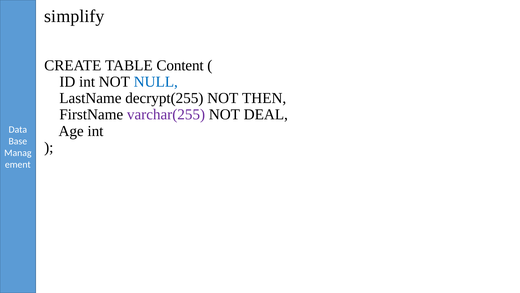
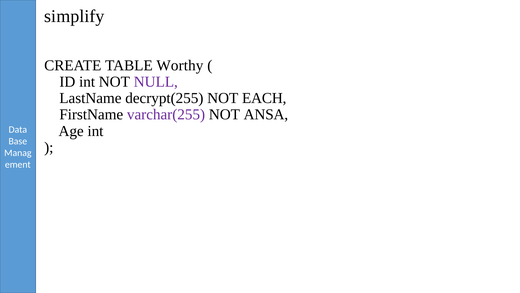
Content: Content -> Worthy (180, 65)
NULL colour: blue -> purple (156, 82)
THEN: THEN -> EACH (264, 98)
DEAL: DEAL -> ANSA (266, 114)
